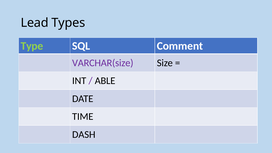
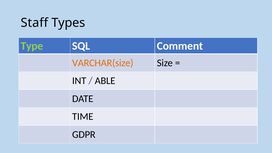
Lead: Lead -> Staff (34, 23)
VARCHAR(size colour: purple -> orange (103, 63)
DASH: DASH -> GDPR (84, 134)
